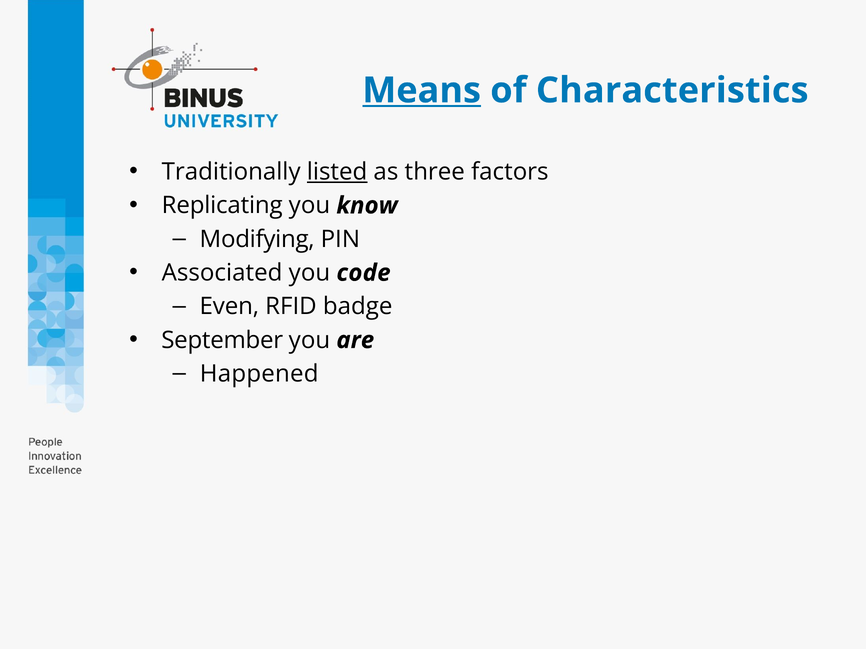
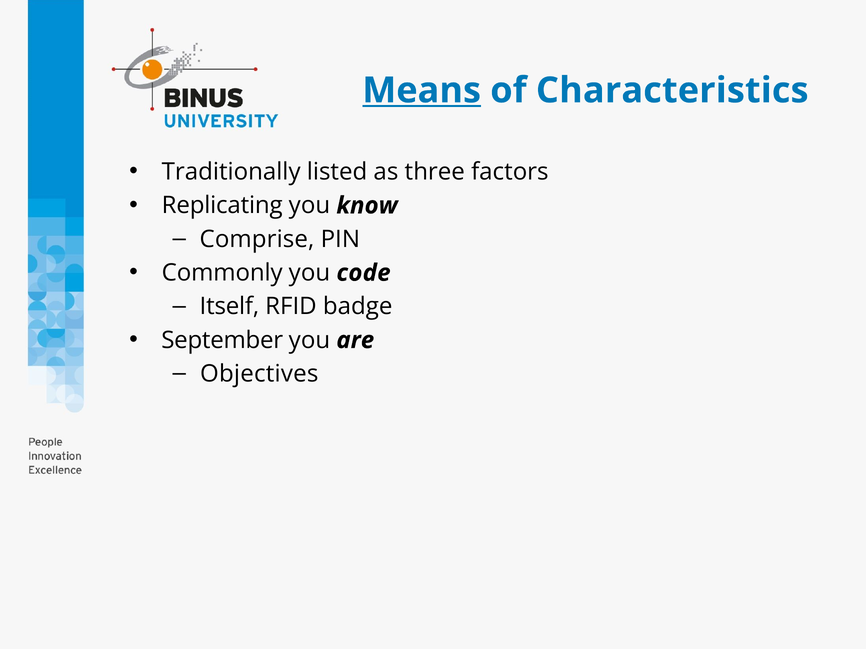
listed underline: present -> none (337, 172)
Modifying: Modifying -> Comprise (257, 239)
Associated: Associated -> Commonly (222, 273)
Even: Even -> Itself (229, 307)
Happened: Happened -> Objectives (259, 374)
